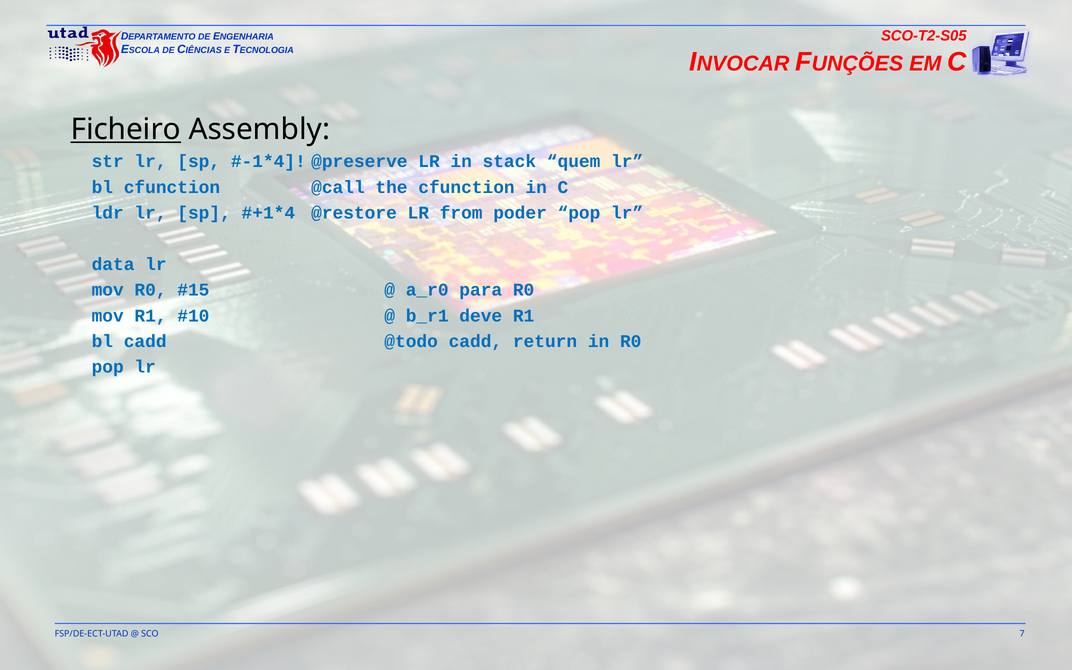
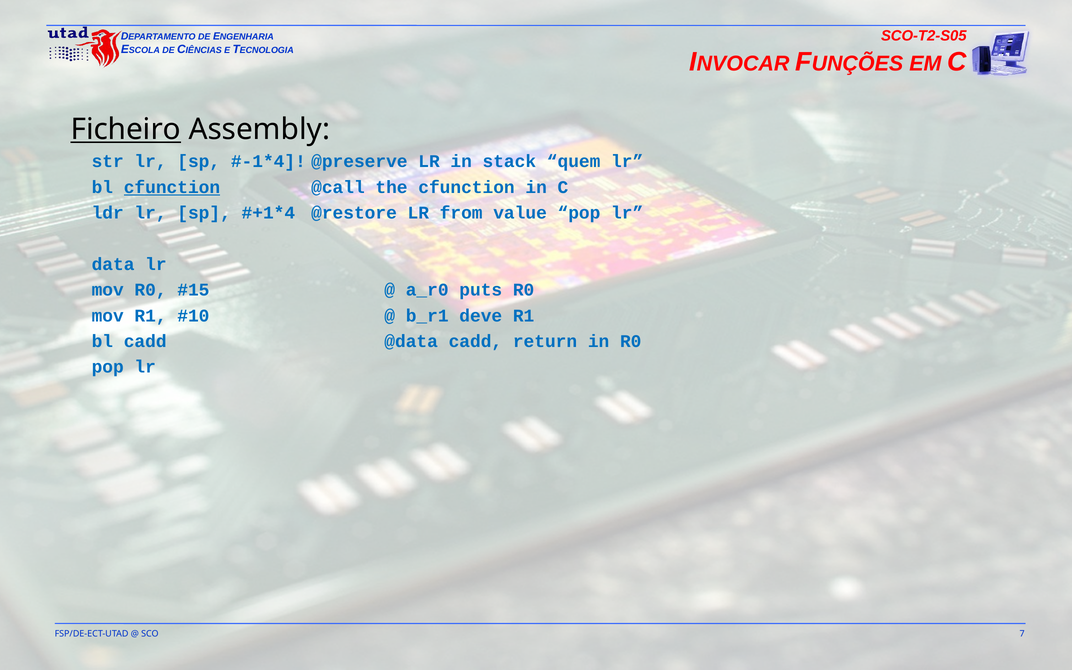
cfunction underline: none -> present (172, 187)
poder: poder -> value (520, 213)
para: para -> puts (481, 290)
@todo: @todo -> @data (411, 341)
